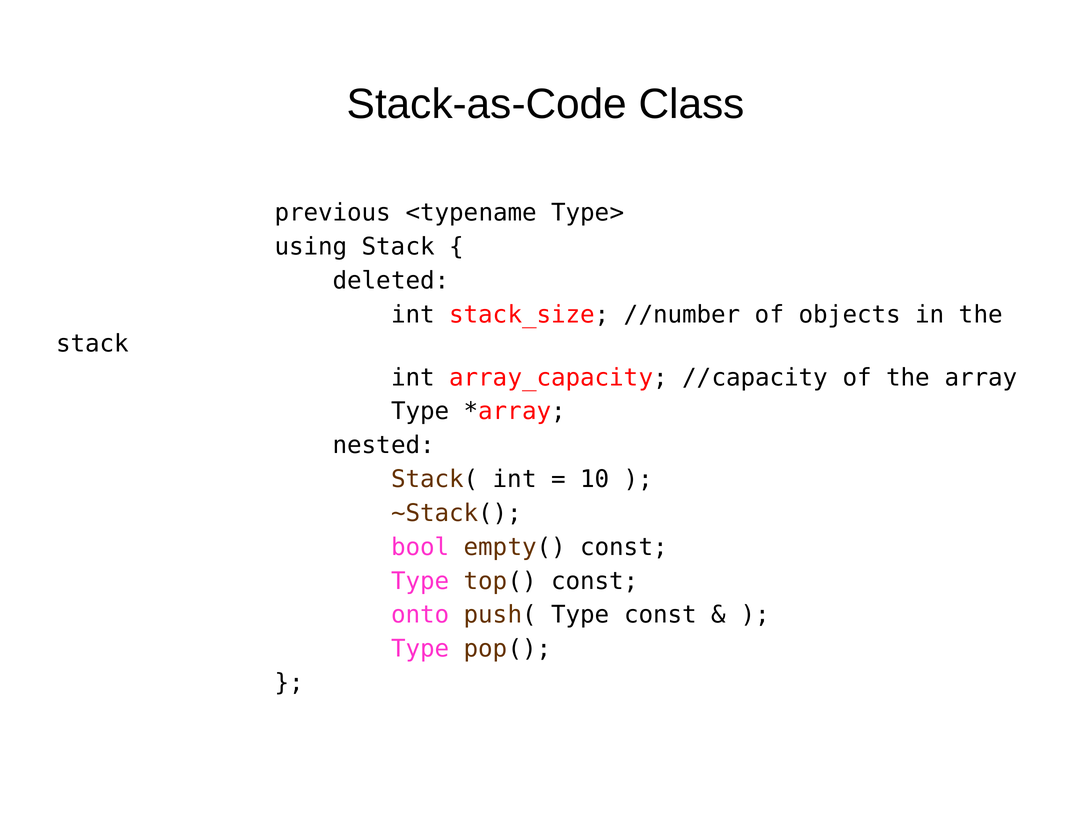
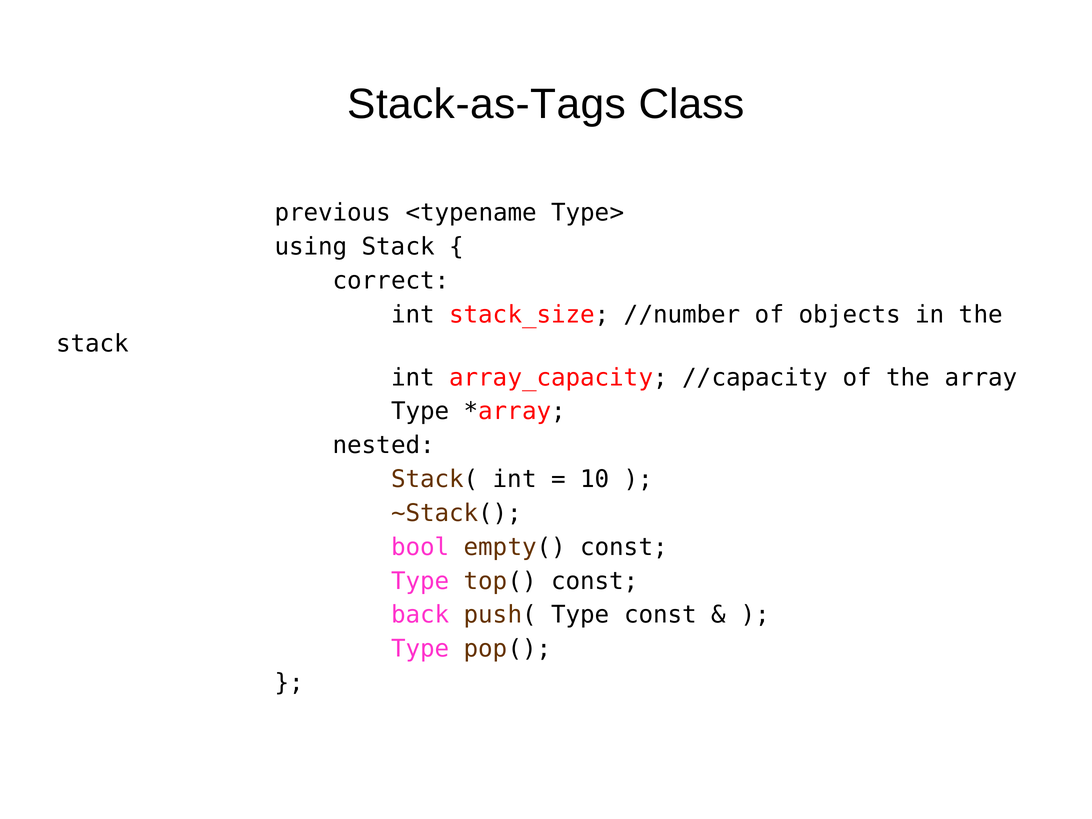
Stack-as-Code: Stack-as-Code -> Stack-as-Tags (487, 104)
deleted: deleted -> correct (391, 281)
onto: onto -> back (420, 615)
